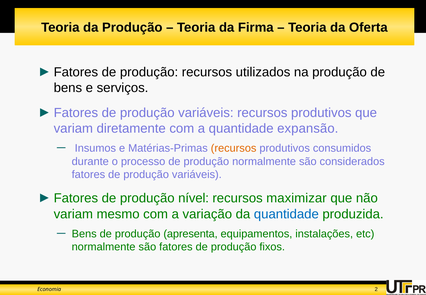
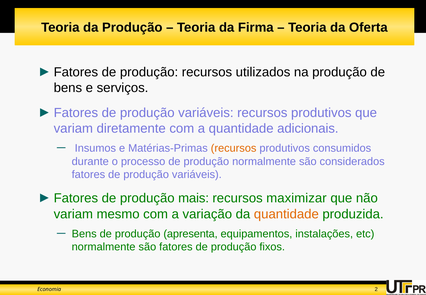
expansão: expansão -> adicionais (308, 129)
nível: nível -> mais (194, 198)
quantidade colour: blue -> orange (286, 214)
